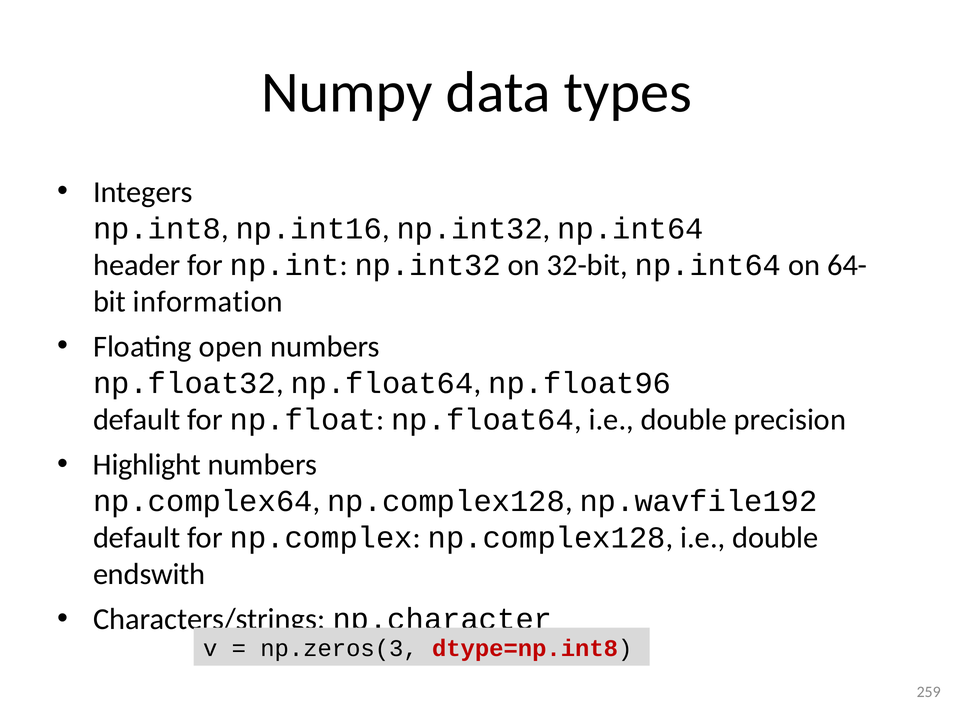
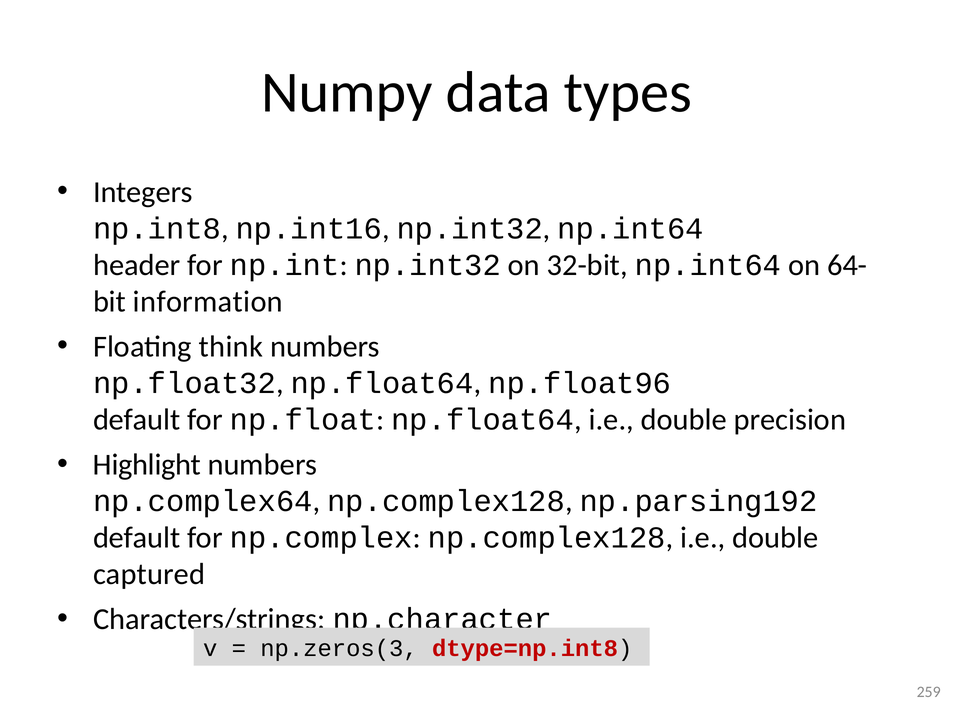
open: open -> think (231, 347)
np.wavfile192: np.wavfile192 -> np.parsing192 (699, 501)
endswith: endswith -> captured (149, 575)
